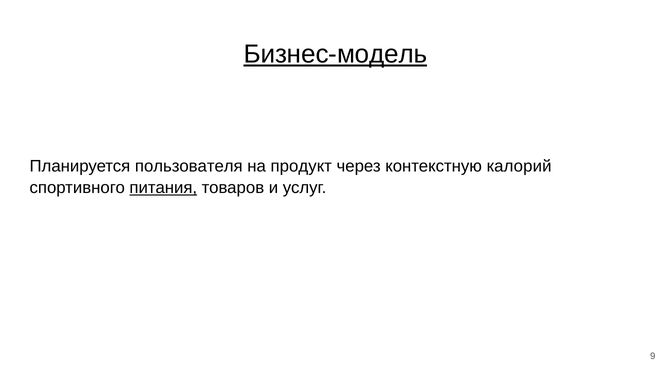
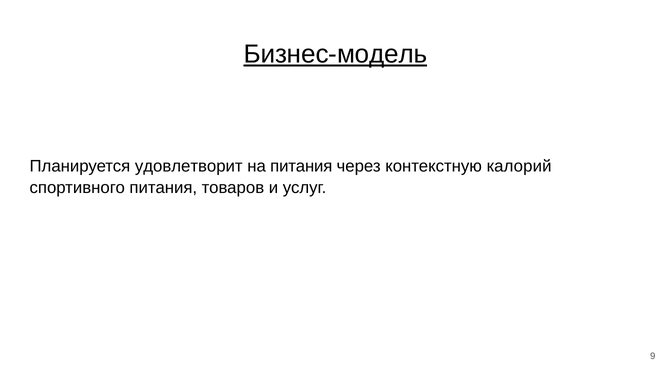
пользователя: пользователя -> удовлетворит (189, 166)
на продукт: продукт -> питания (301, 166)
питания underline: present -> none (163, 188)
